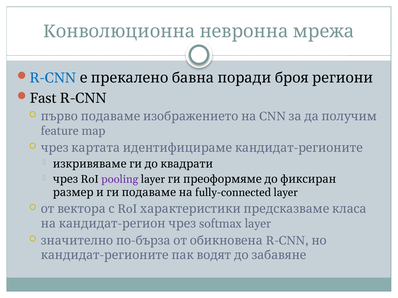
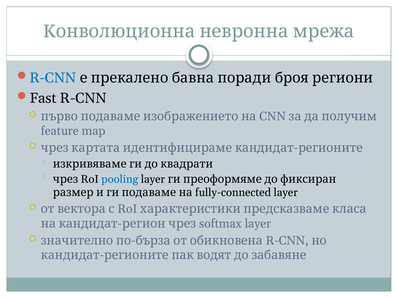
pooling colour: purple -> blue (120, 180)
